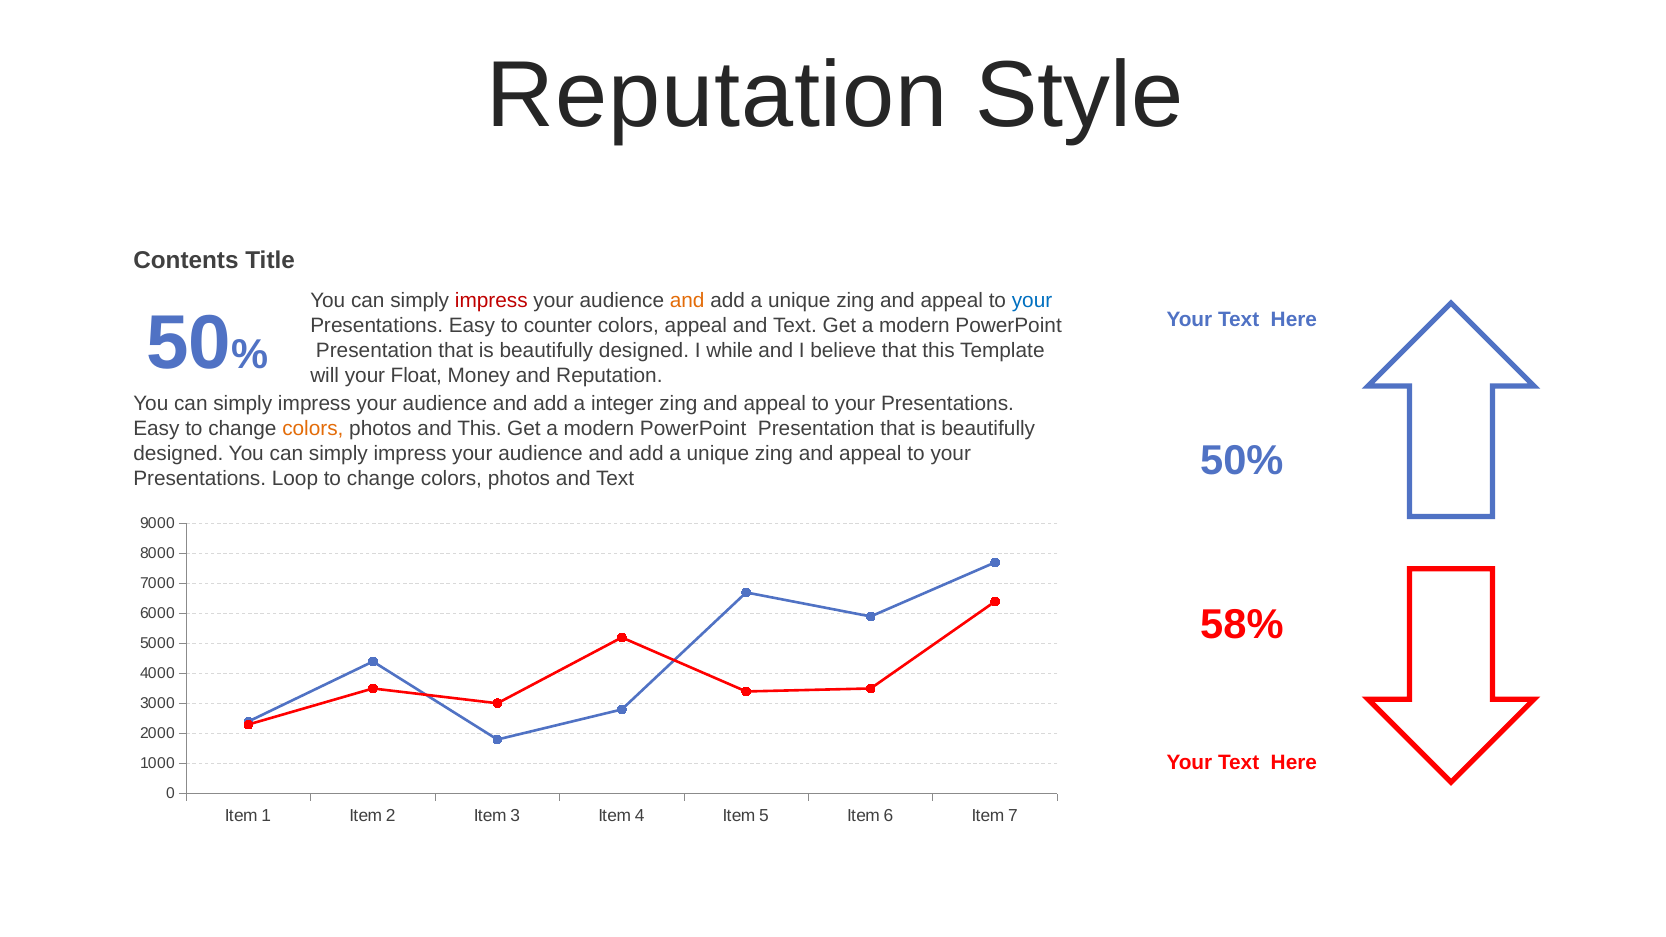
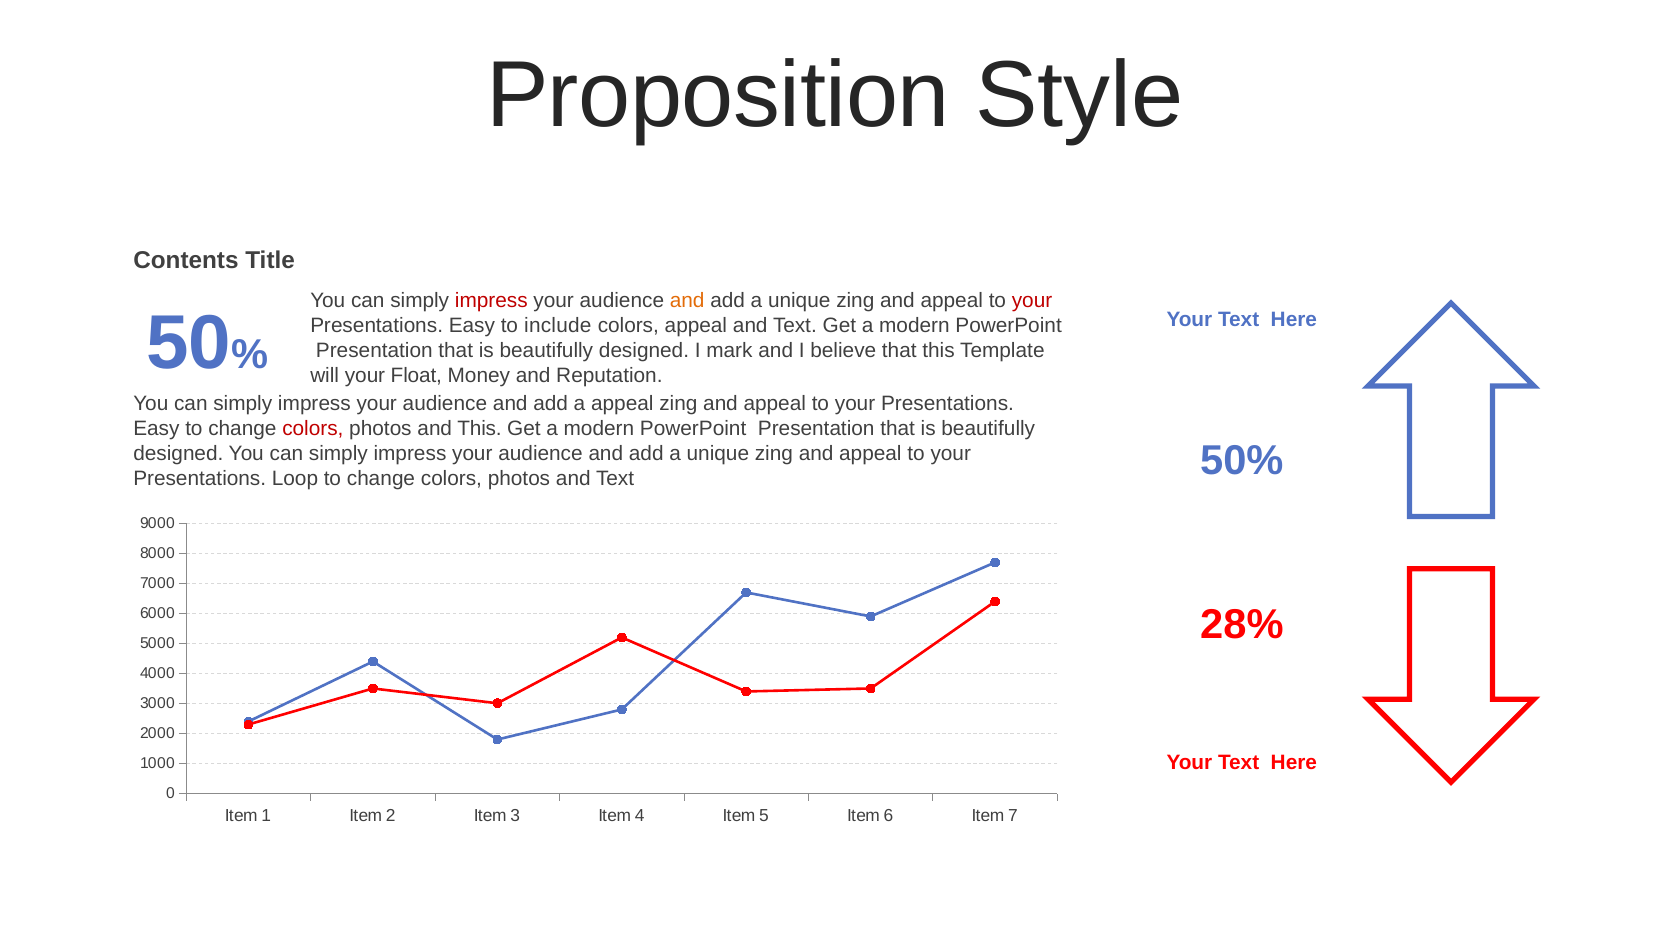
Reputation: Reputation -> Proposition (718, 95)
your colour: blue -> red (1032, 301)
counter: counter -> include (558, 326)
while: while -> mark (729, 351)
a integer: integer -> appeal (622, 404)
colors colour: orange -> red (313, 429)
58%: 58% -> 28% (1242, 625)
